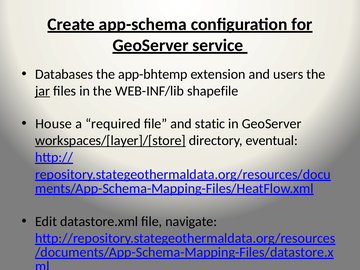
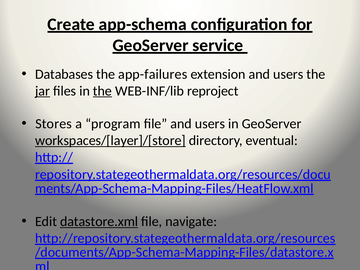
app-bhtemp: app-bhtemp -> app-failures (153, 74)
the underline: none -> present (102, 91)
shapefile: shapefile -> reproject (213, 91)
House: House -> Stores (54, 124)
required: required -> program (113, 124)
file and static: static -> users (210, 124)
datastore.xml underline: none -> present (99, 222)
